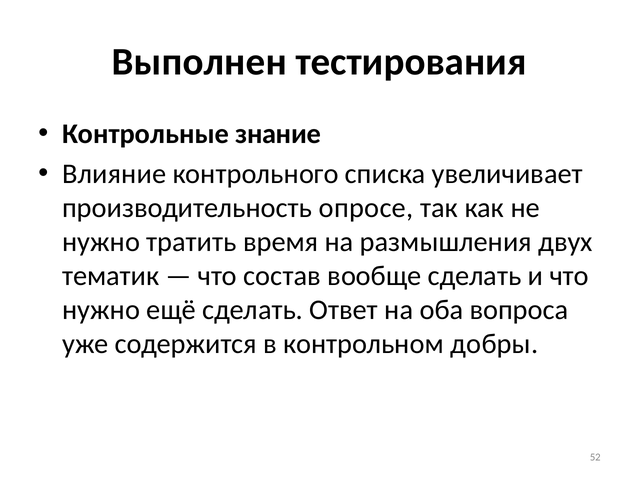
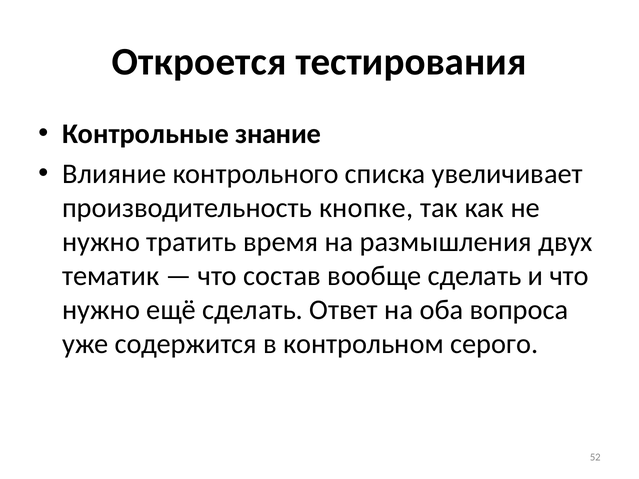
Выполнен: Выполнен -> Откроется (199, 62)
опросе: опросе -> кнопке (366, 208)
добры: добры -> серого (494, 344)
